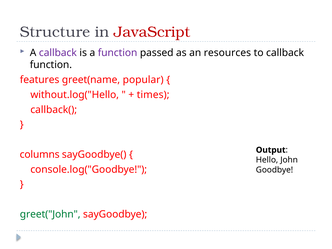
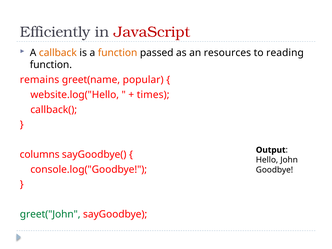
Structure: Structure -> Efficiently (55, 32)
callback colour: purple -> orange (58, 53)
function colour: purple -> orange (118, 53)
to callback: callback -> reading (285, 53)
features: features -> remains (40, 80)
without.log("Hello: without.log("Hello -> website.log("Hello (75, 95)
